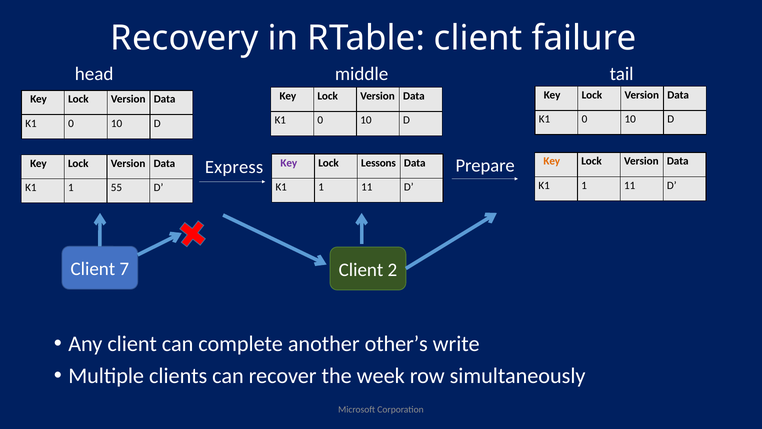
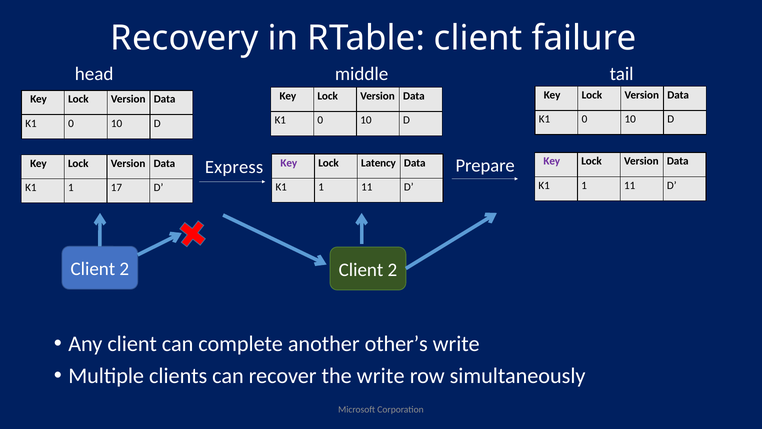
Key colour: orange -> purple (552, 161)
Lessons: Lessons -> Latency (378, 163)
55: 55 -> 17 (116, 187)
7: 7 -> 2 (124, 269)
the week: week -> write (381, 375)
